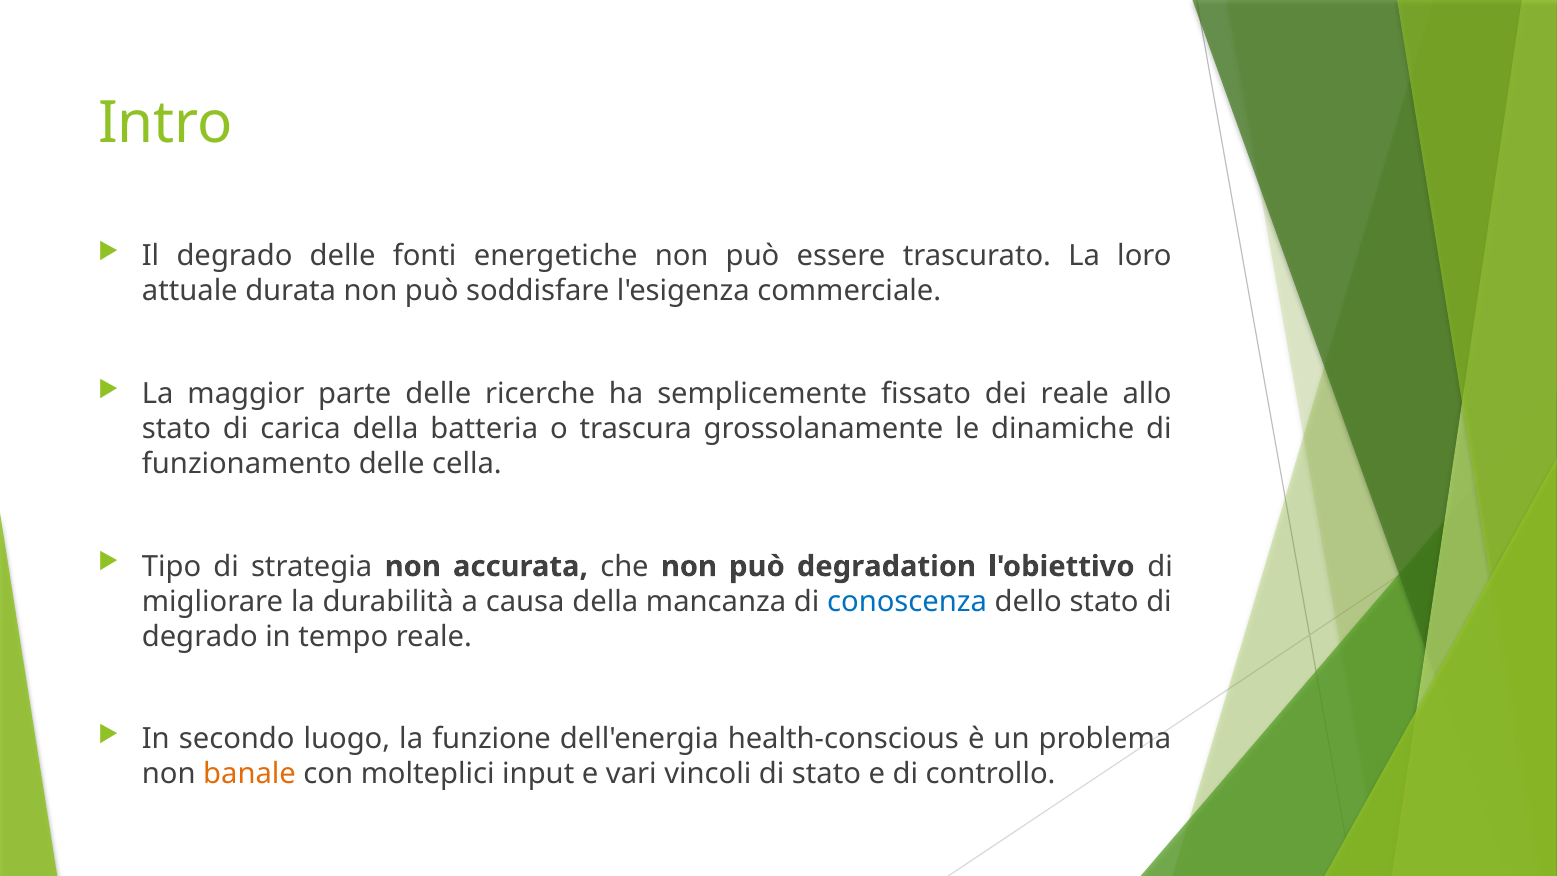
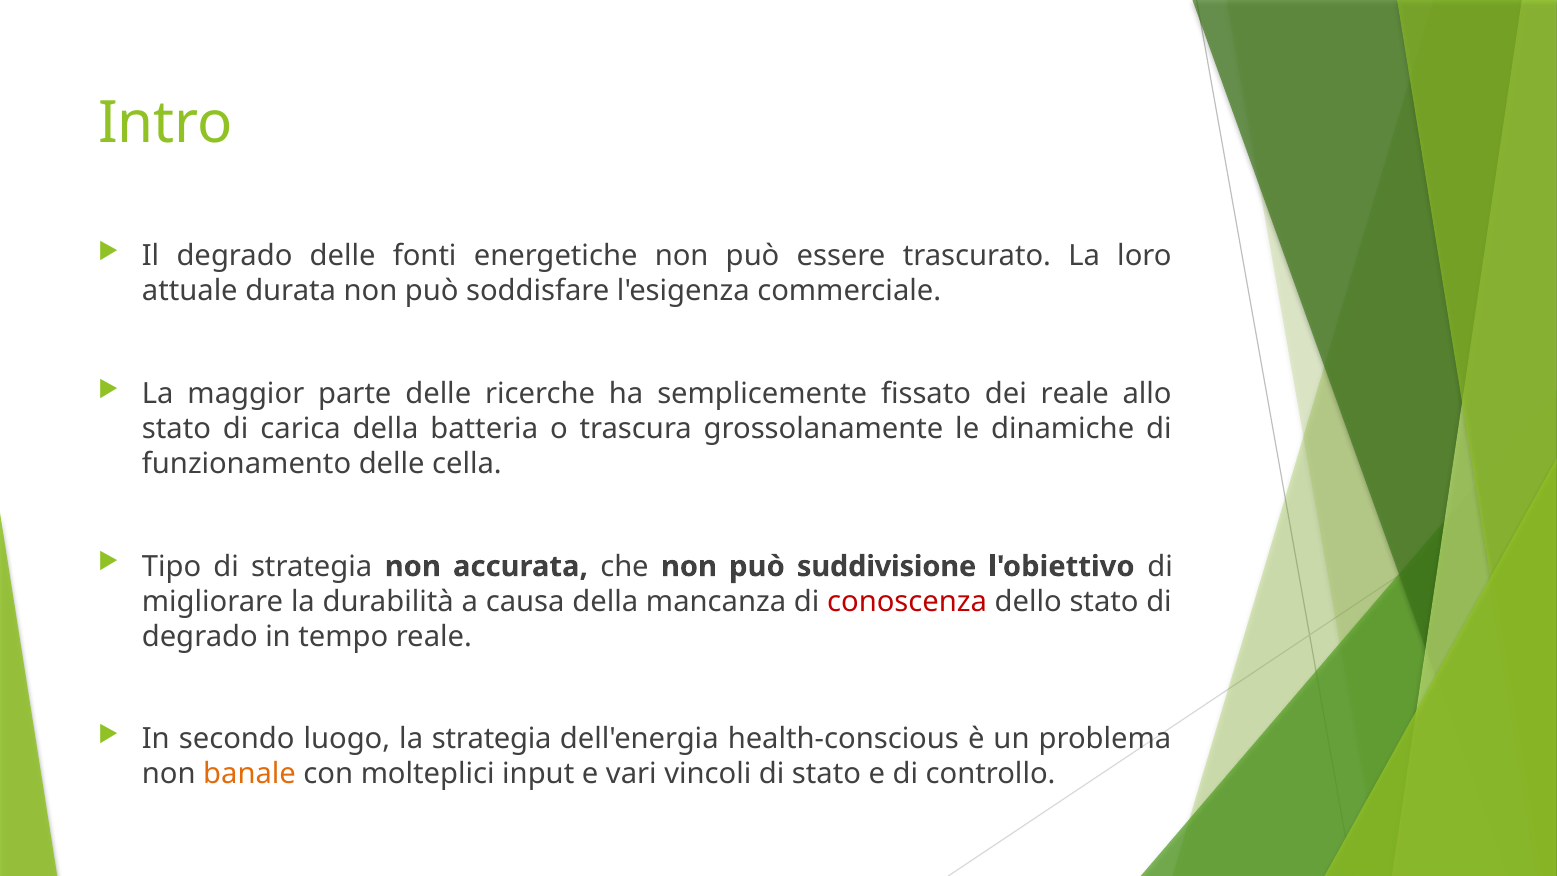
degradation: degradation -> suddivisione (887, 566)
conoscenza colour: blue -> red (907, 601)
la funzione: funzione -> strategia (492, 739)
